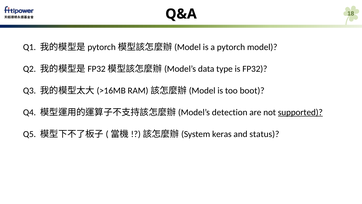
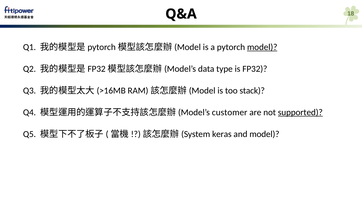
model underline: none -> present (262, 47)
boot: boot -> stack (252, 90)
detection: detection -> customer (230, 112)
and status: status -> model (264, 134)
